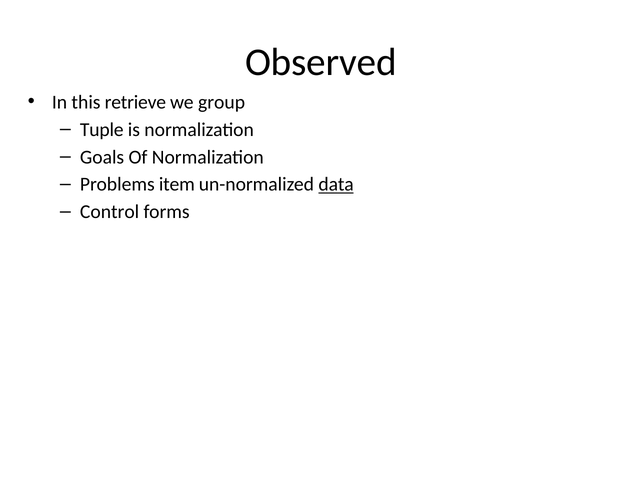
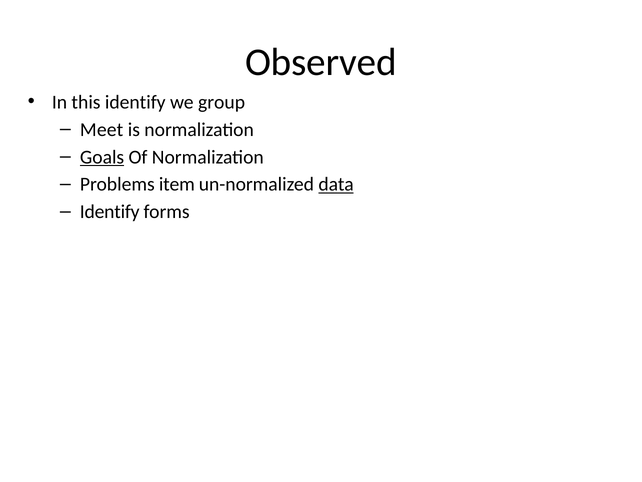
this retrieve: retrieve -> identify (135, 102)
Tuple: Tuple -> Meet (102, 129)
Goals underline: none -> present (102, 157)
Control: Control -> Identify (110, 212)
